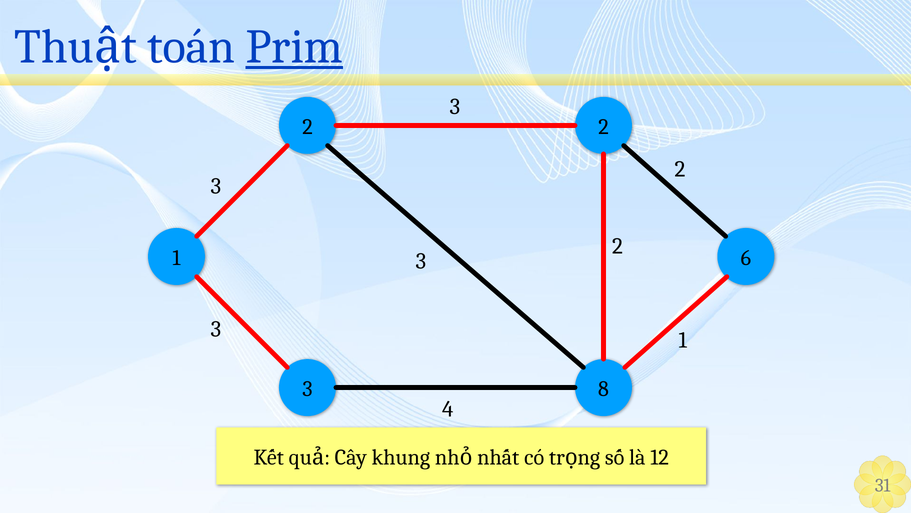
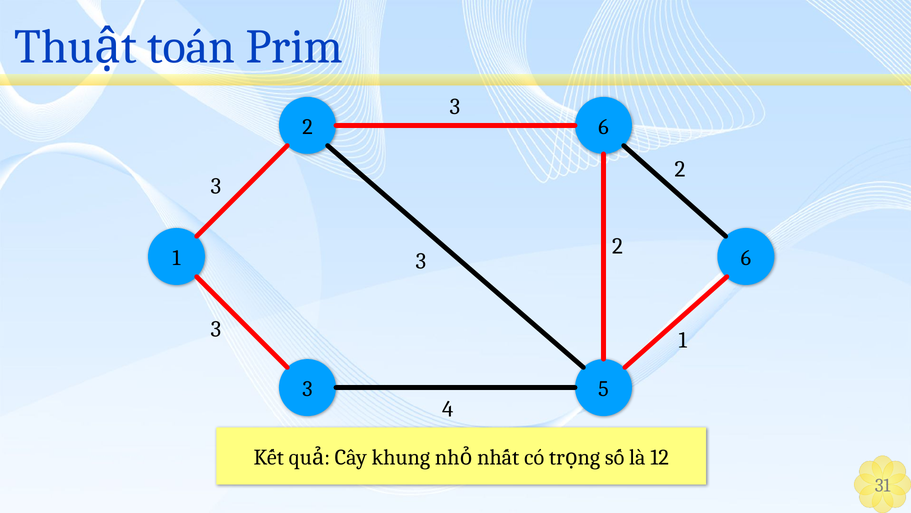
Prim underline: present -> none (294, 47)
2 2: 2 -> 6 (603, 127)
8: 8 -> 5 (603, 389)
